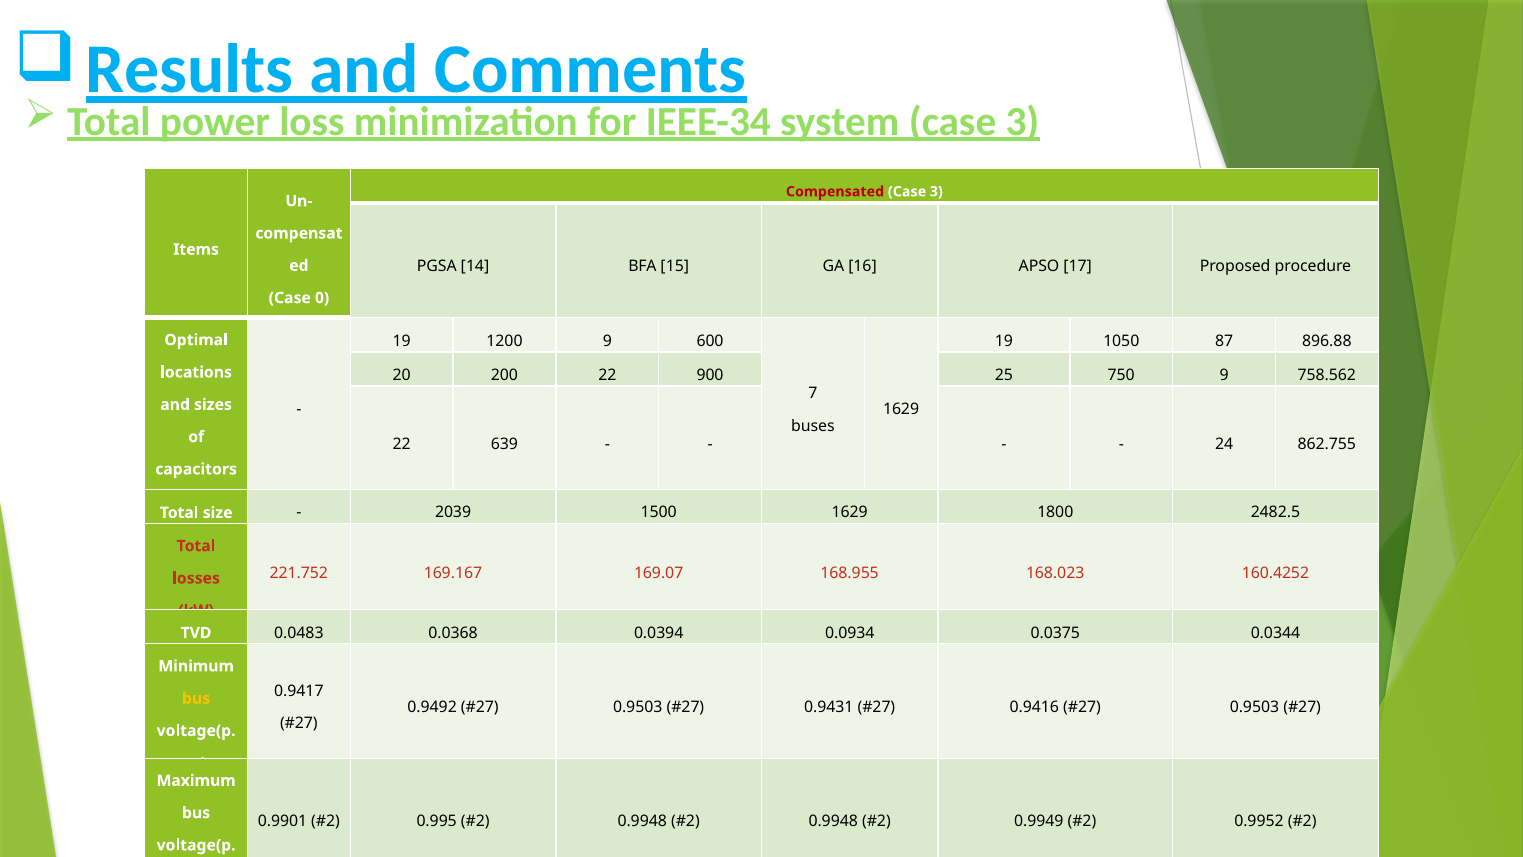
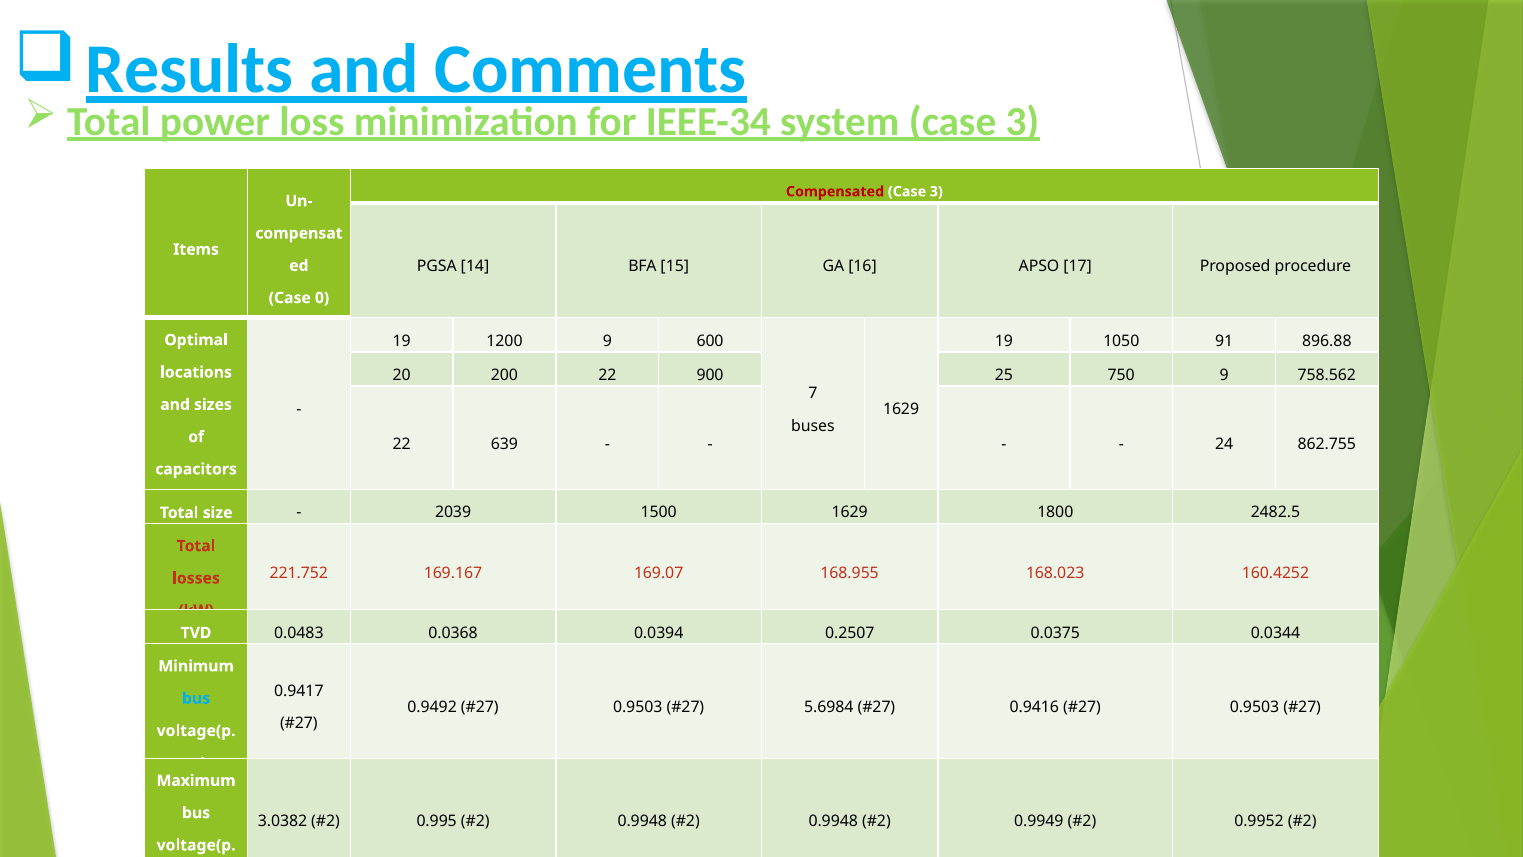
87: 87 -> 91 (1224, 341)
0.0934: 0.0934 -> 0.2507 (850, 633)
bus colour: yellow -> light blue (196, 698)
0.9431: 0.9431 -> 5.6984 (829, 707)
0.9901: 0.9901 -> 3.0382 (282, 821)
